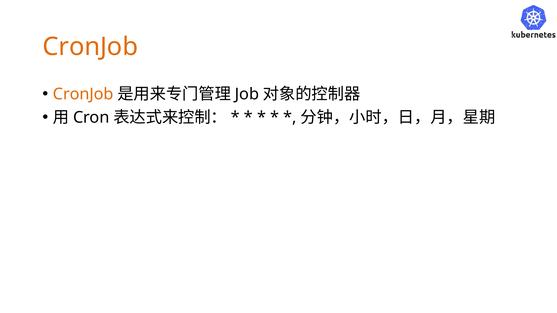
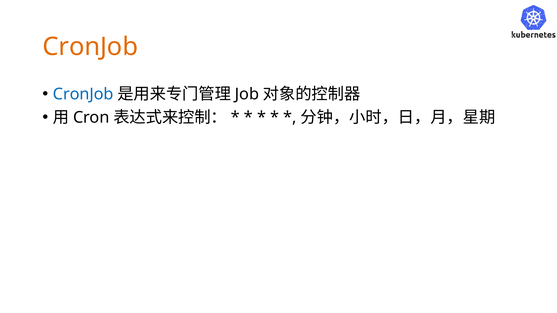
CronJob colour: orange -> blue (83, 94)
